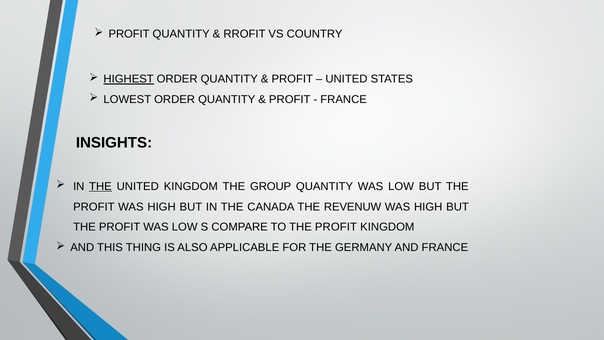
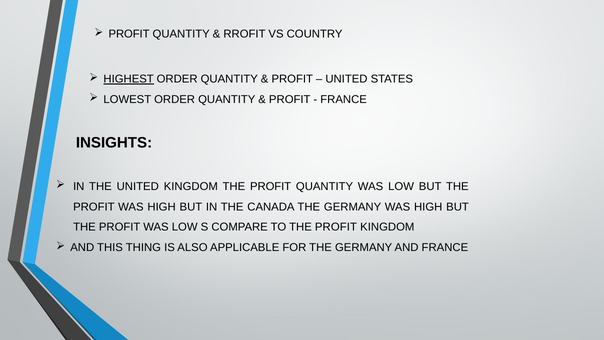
THE underline: present -> none (100, 186)
KINGDOM THE GROUP: GROUP -> PROFIT (271, 186)
CANADA THE REVENUW: REVENUW -> GERMANY (353, 207)
